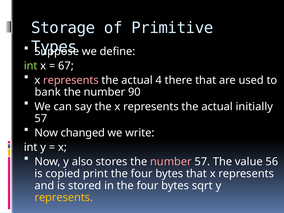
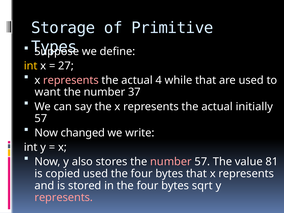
int colour: light green -> yellow (31, 66)
67: 67 -> 27 (66, 66)
there: there -> while (179, 80)
bank: bank -> want (48, 92)
90: 90 -> 37 (134, 92)
56: 56 -> 81 (272, 162)
copied print: print -> used (95, 174)
represents colour: yellow -> pink (64, 198)
